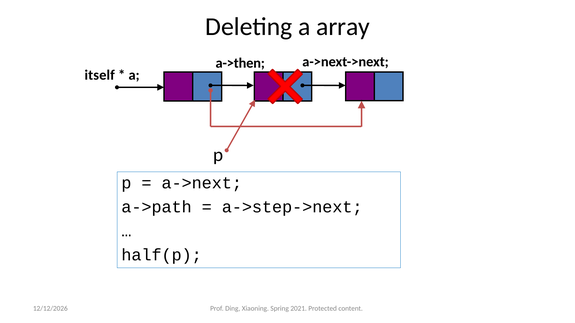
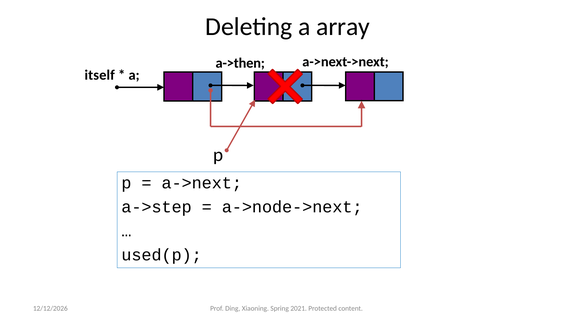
a->path: a->path -> a->step (157, 207)
a->step->next: a->step->next -> a->node->next (292, 207)
half(p: half(p -> used(p (162, 255)
